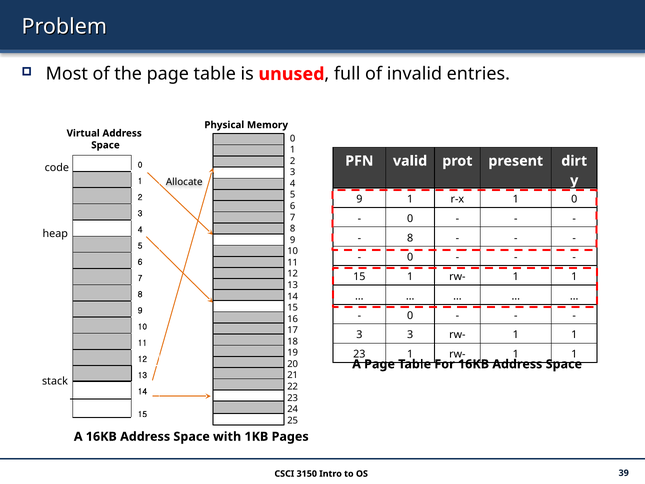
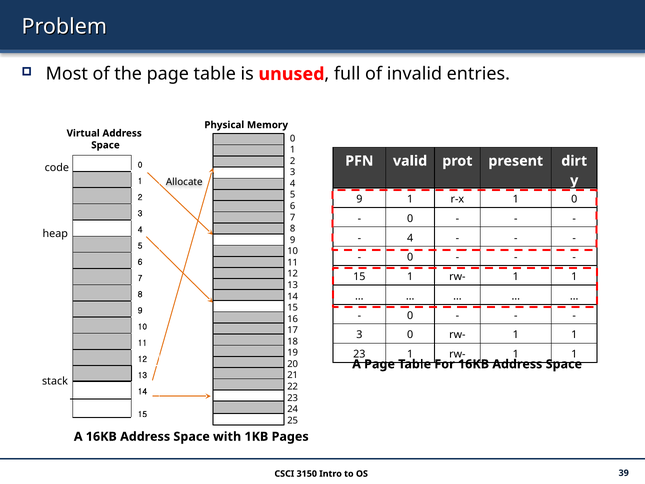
8: 8 -> 4 (410, 238)
3 3: 3 -> 0 (410, 335)
